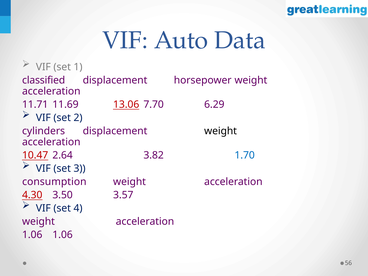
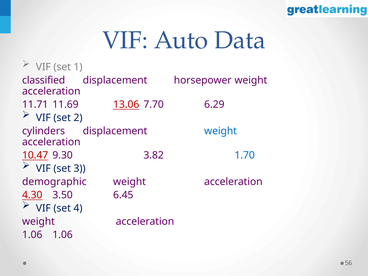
weight colour: black -> blue (221, 131)
2.64: 2.64 -> 9.30 (63, 155)
consumption: consumption -> demographic (54, 182)
3.57: 3.57 -> 6.45 (123, 195)
